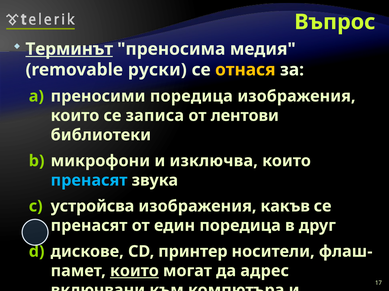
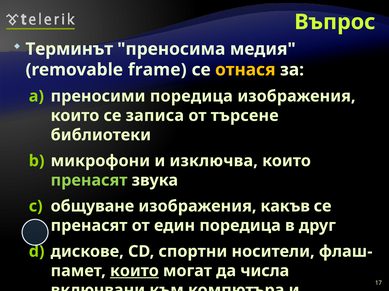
Терминът underline: present -> none (69, 49)
руски: руски -> frame (157, 70)
лентови: лентови -> търсене (245, 116)
пренасят colour: light blue -> light green (89, 181)
устройсва: устройсва -> общуване (92, 207)
принтер: принтер -> спортни (193, 252)
адрес: адрес -> числа (265, 272)
